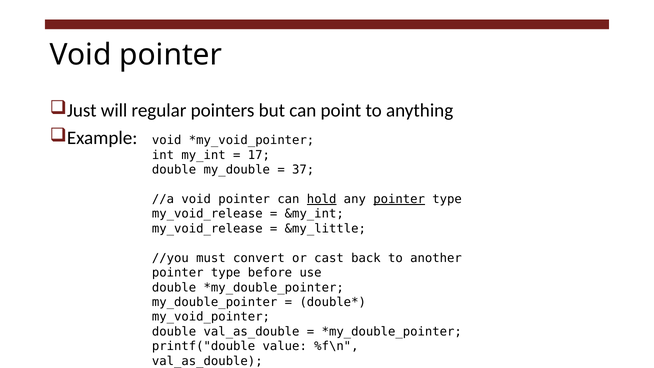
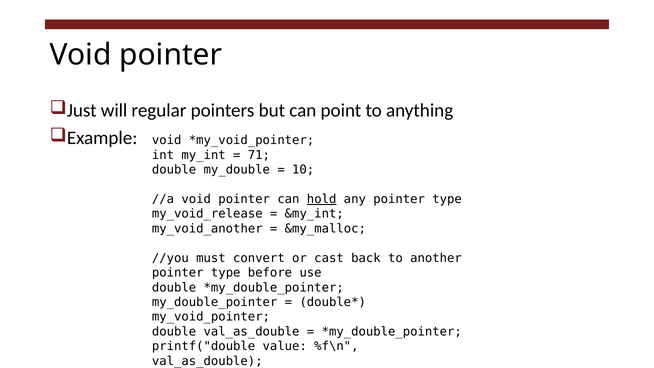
17: 17 -> 71 (259, 155)
37: 37 -> 10 (303, 170)
pointer underline: present -> none (399, 199)
my_void_release: my_void_release -> my_void_another (207, 229)
&my_little: &my_little -> &my_malloc (325, 229)
